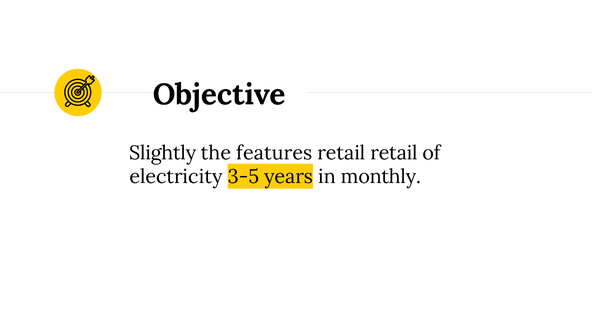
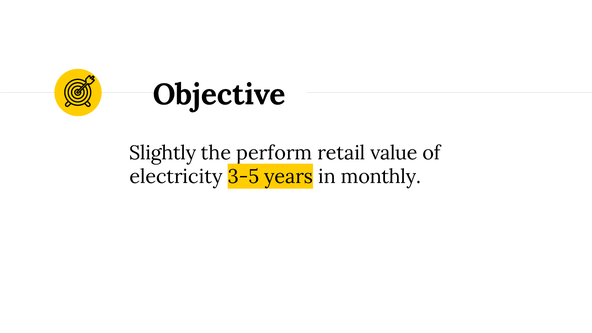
features: features -> perform (274, 153)
retail retail: retail -> value (394, 153)
